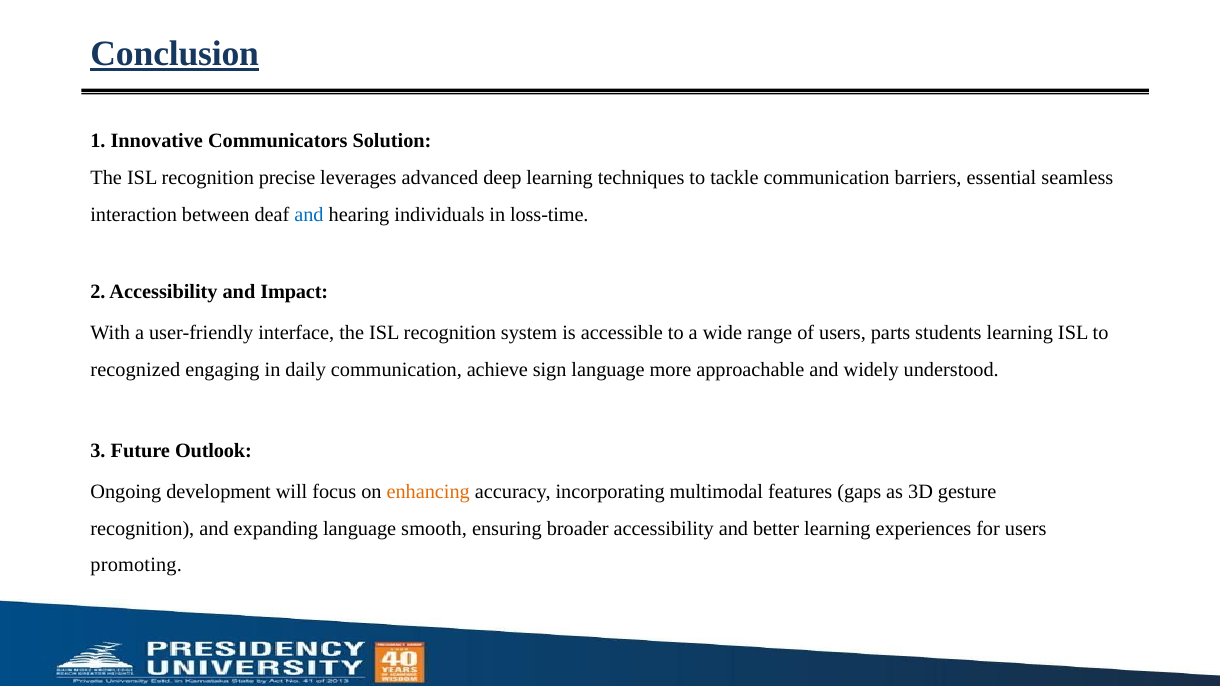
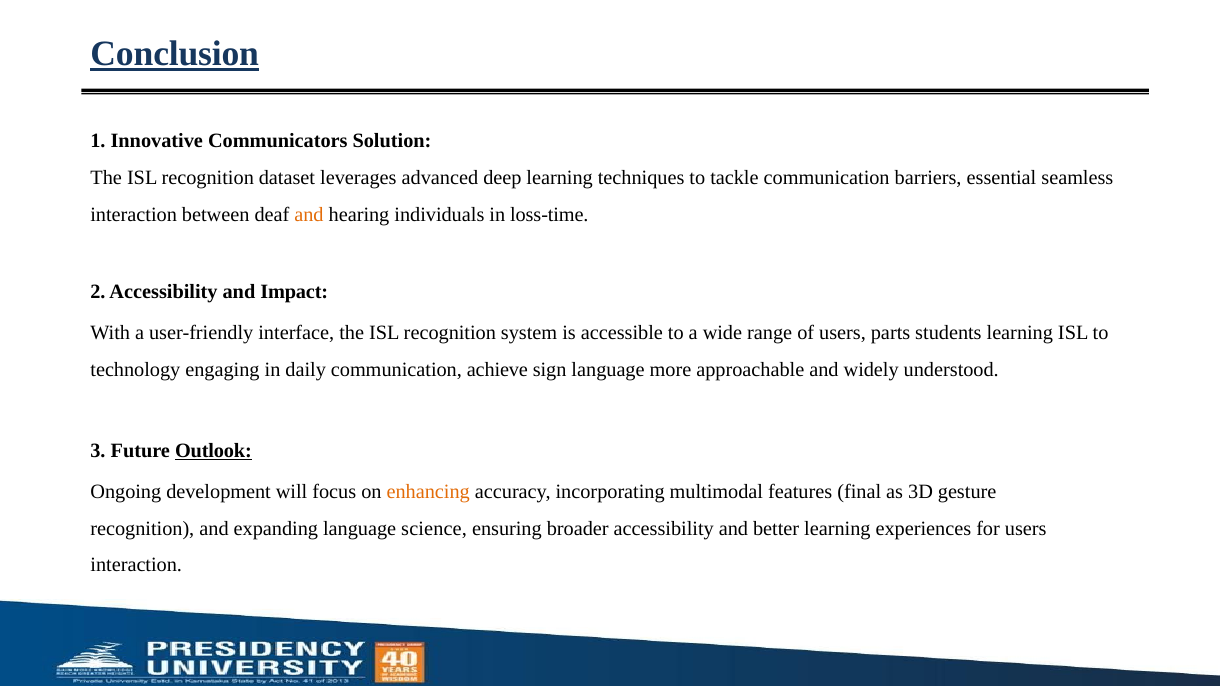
precise: precise -> dataset (287, 178)
and colour: blue -> orange (309, 215)
recognized: recognized -> technology (135, 369)
Outlook underline: none -> present (213, 451)
gaps: gaps -> final (859, 492)
smooth: smooth -> science (434, 528)
promoting: promoting -> interaction (136, 565)
